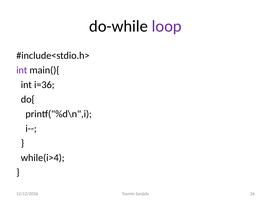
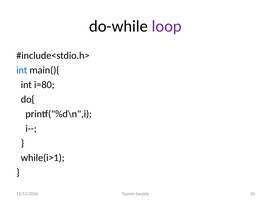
int colour: purple -> blue (22, 70)
i=36: i=36 -> i=80 (44, 85)
while(i>4: while(i>4 -> while(i>1 (43, 158)
